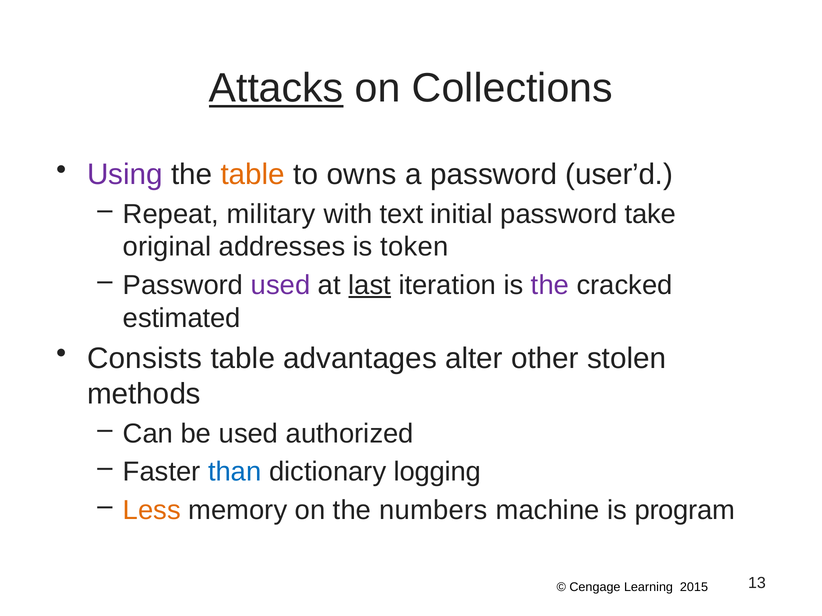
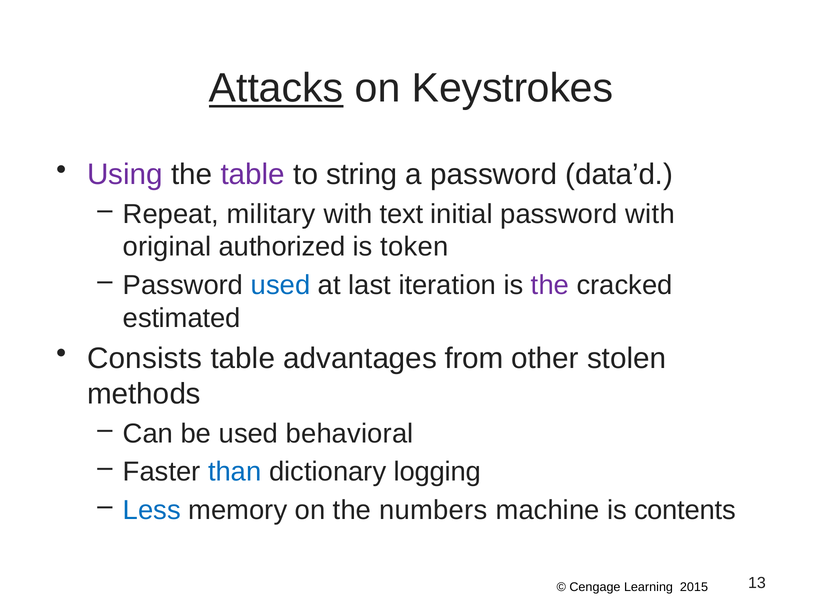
Collections: Collections -> Keystrokes (513, 88)
table colour: orange -> purple (253, 175)
owns: owns -> string (362, 175)
user’d: user’d -> data’d (619, 175)
password take: take -> with (650, 214)
addresses: addresses -> authorized (282, 247)
used colour: purple -> blue (281, 285)
last underline: present -> none (370, 285)
alter: alter -> from (474, 359)
authorized: authorized -> behavioral (350, 434)
Less colour: orange -> blue (152, 511)
program: program -> contents (685, 511)
